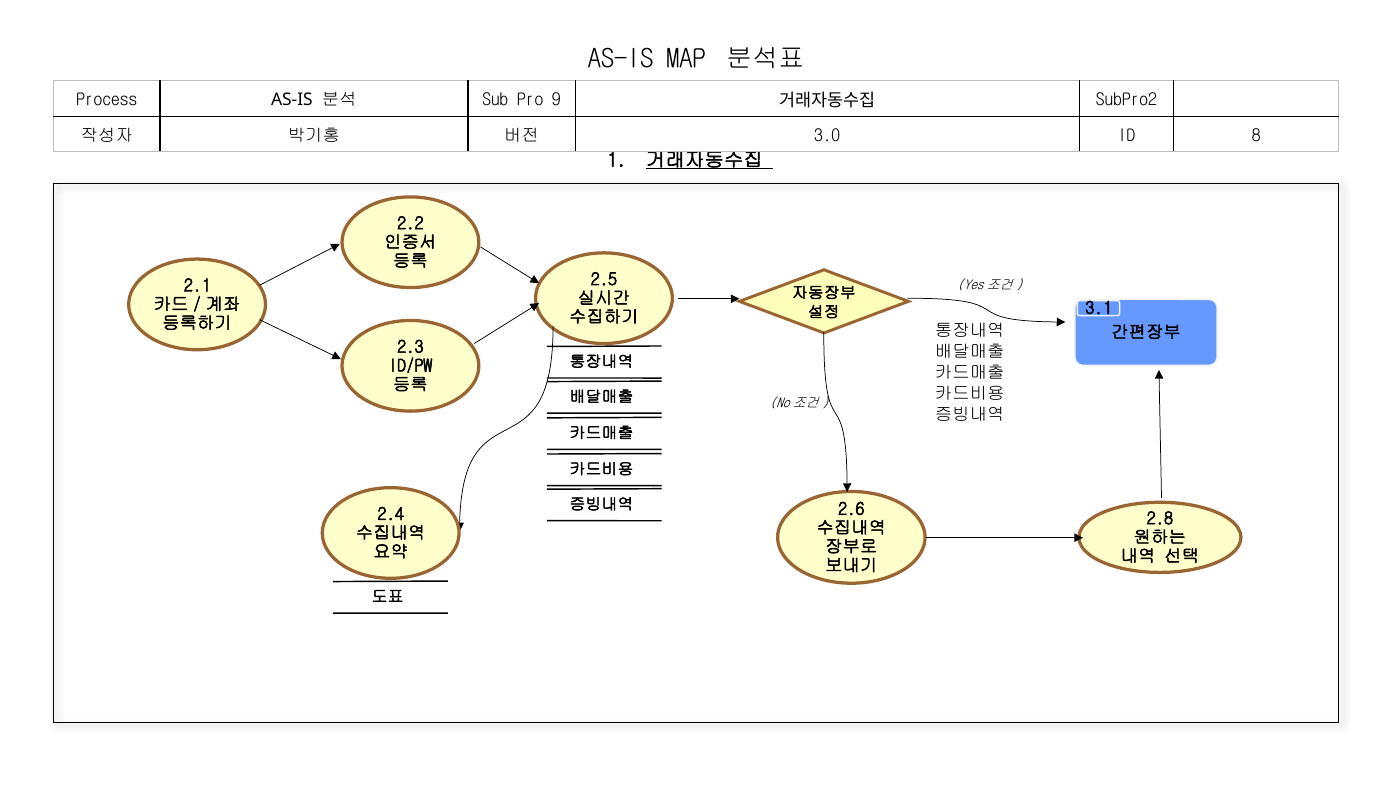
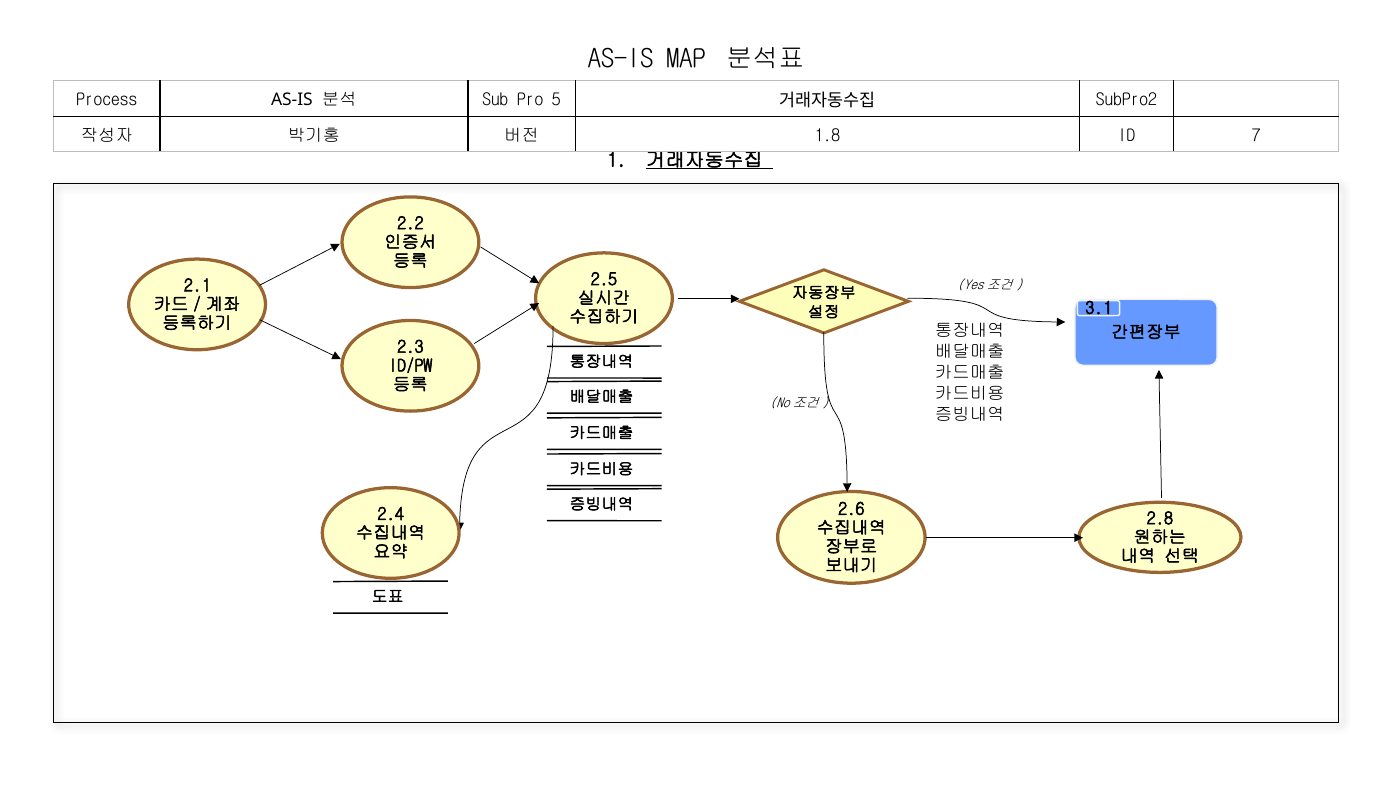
9: 9 -> 5 (556, 100)
3.0: 3.0 -> 1.8 (827, 136)
8: 8 -> 7 (1256, 136)
